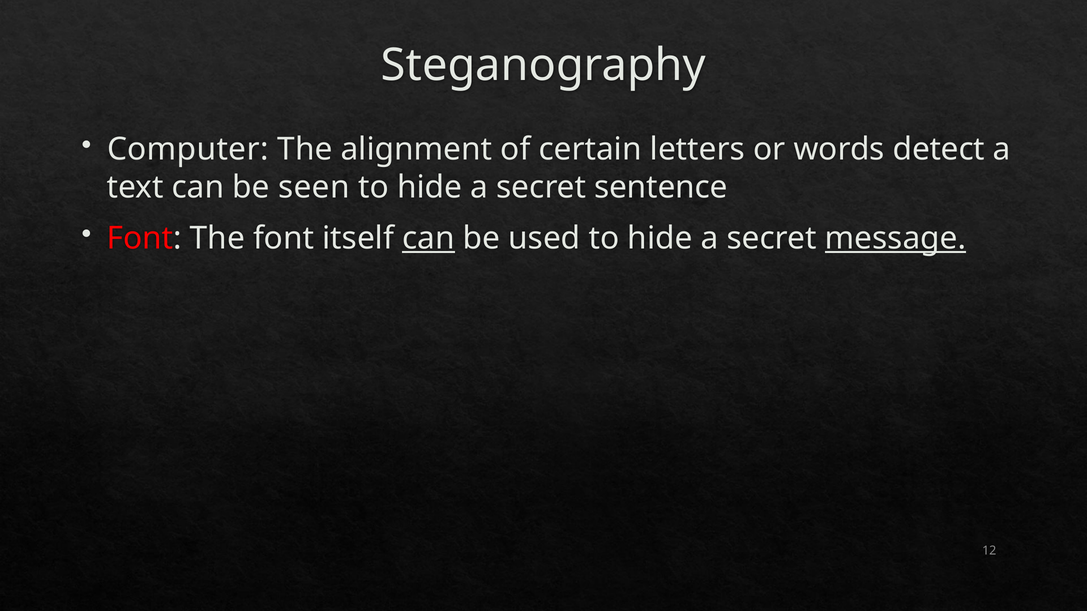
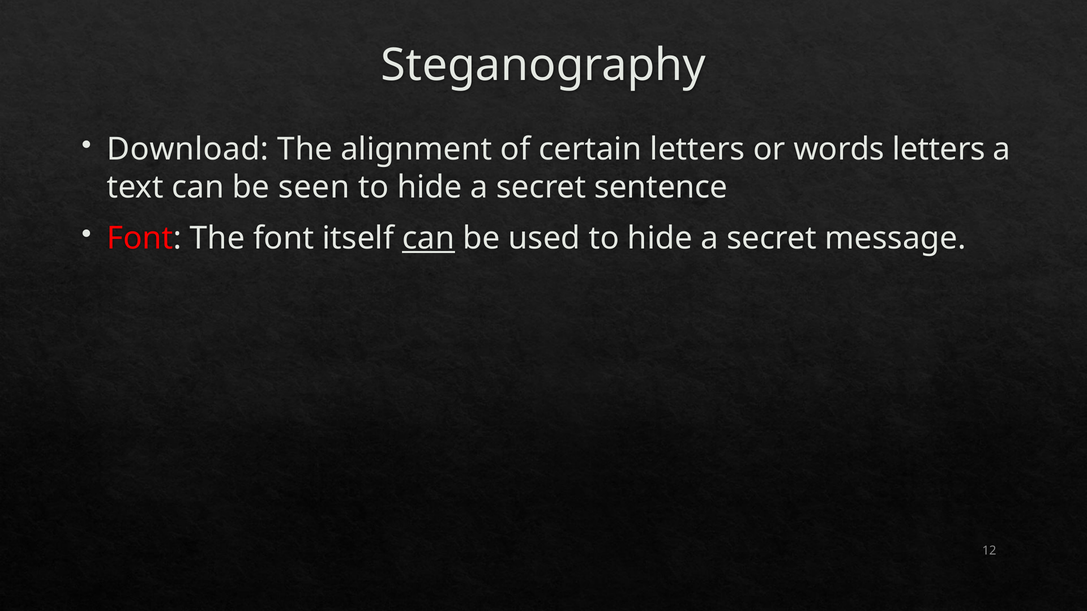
Computer: Computer -> Download (188, 149)
words detect: detect -> letters (939, 149)
message underline: present -> none (895, 238)
